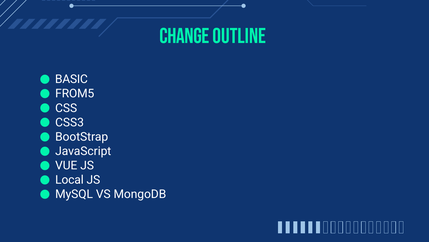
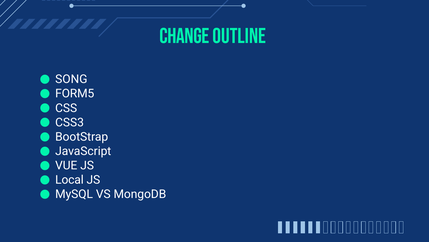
BASIC: BASIC -> SONG (71, 79)
FROM5: FROM5 -> FORM5 (75, 93)
